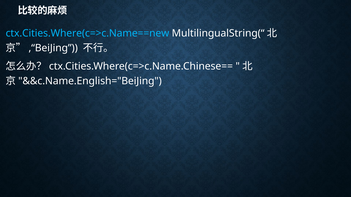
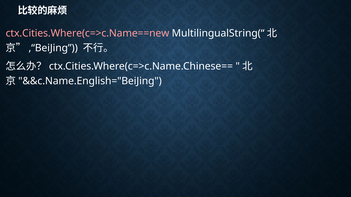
ctx.Cities.Where(c=>c.Name==new colour: light blue -> pink (87, 33)
